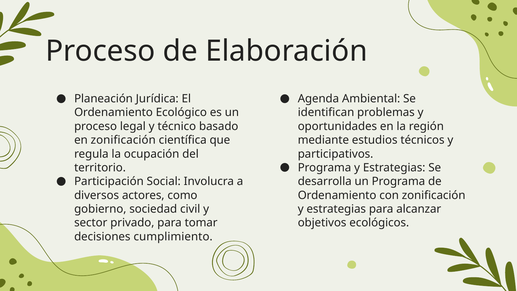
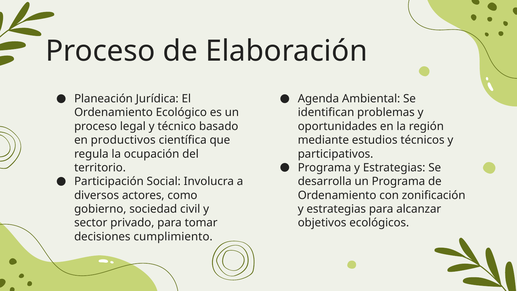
en zonificación: zonificación -> productivos (123, 140)
